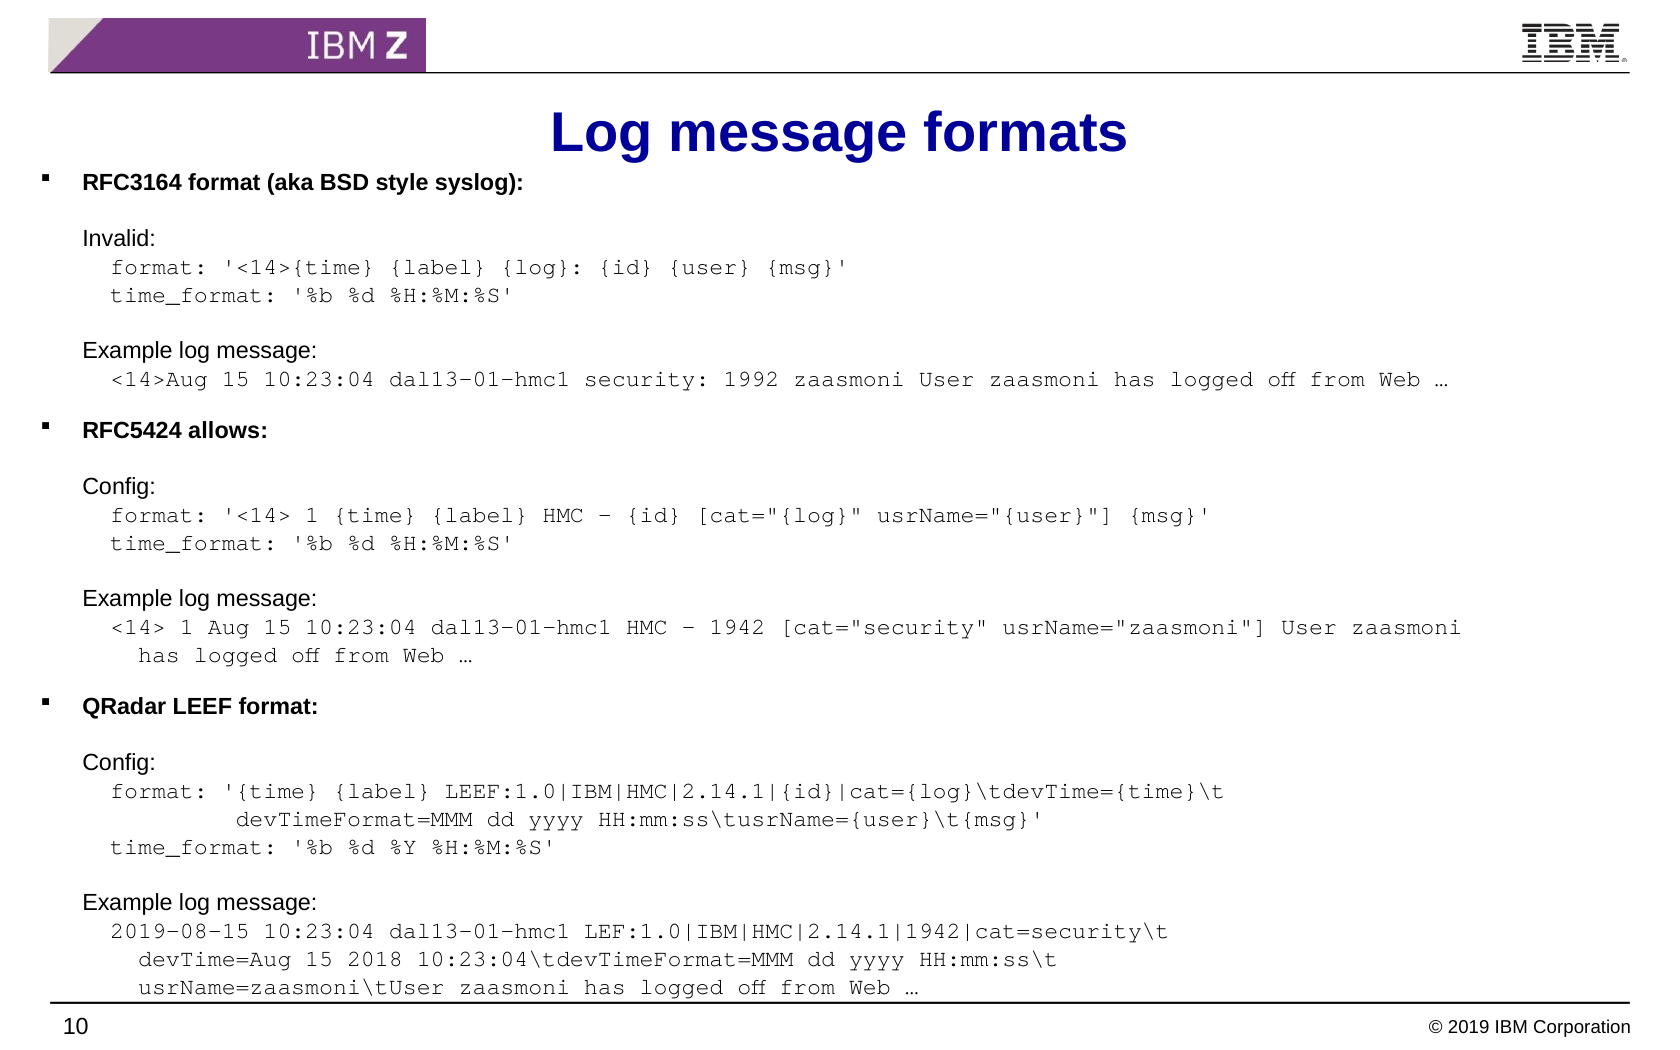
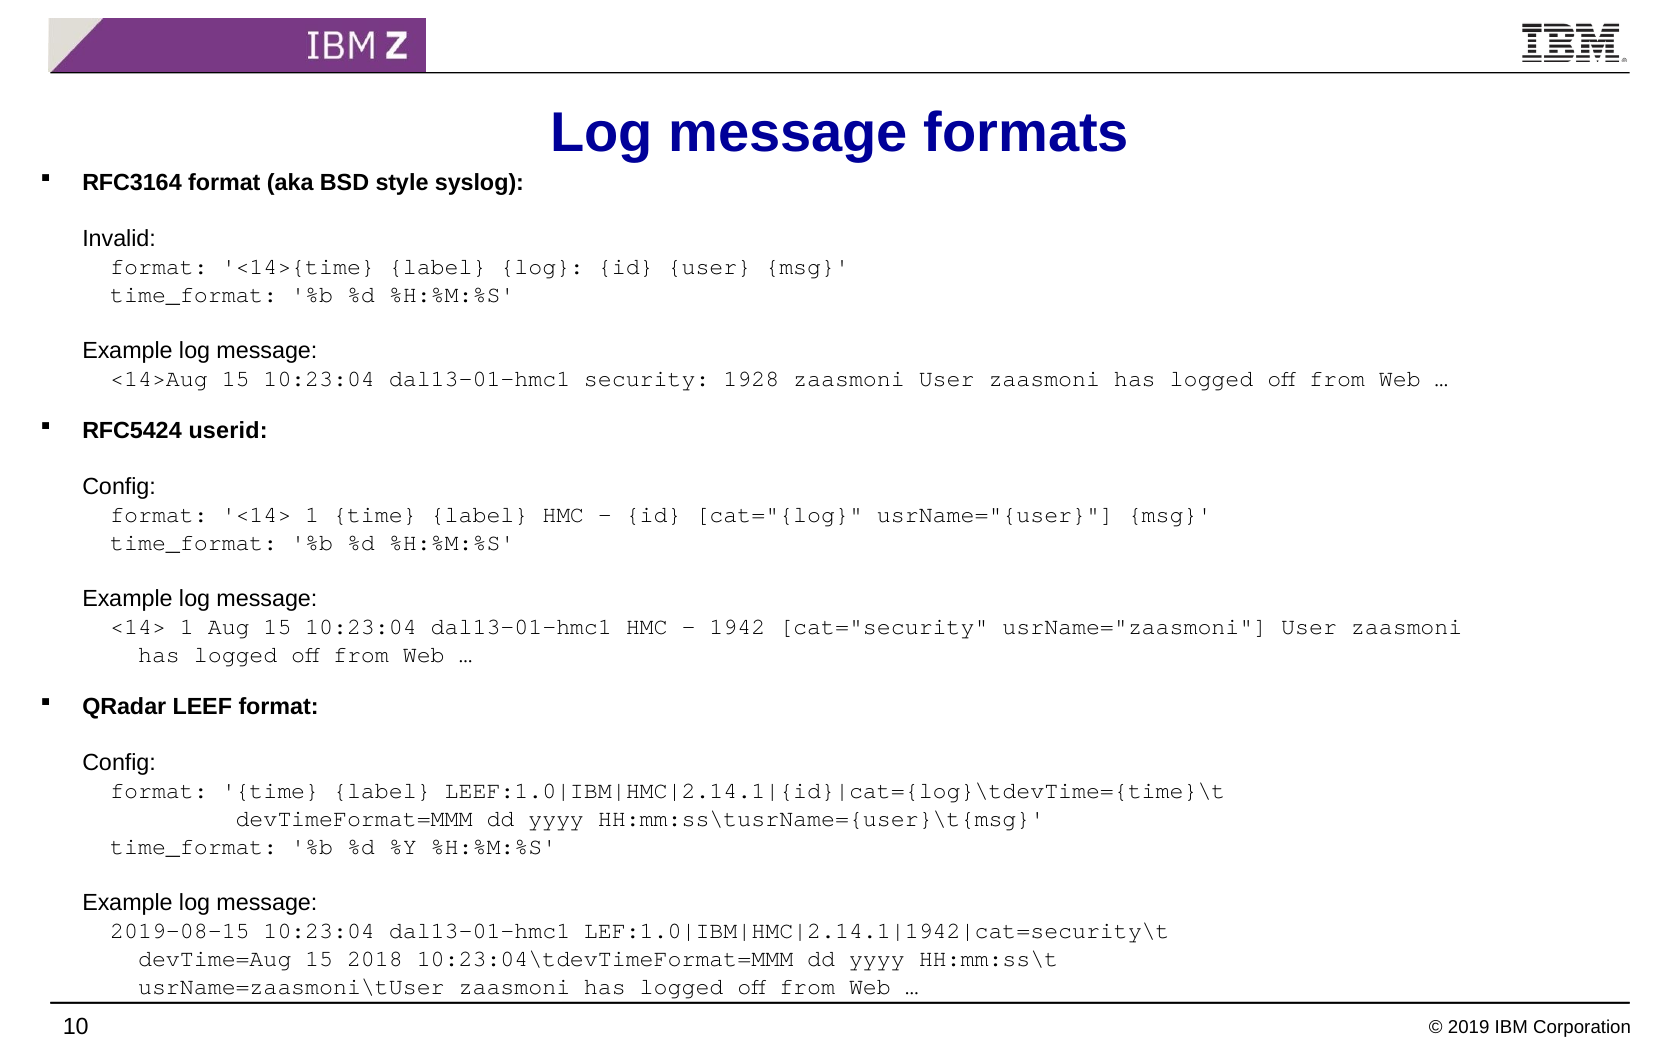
1992: 1992 -> 1928 (751, 379)
allows: allows -> userid (228, 431)
